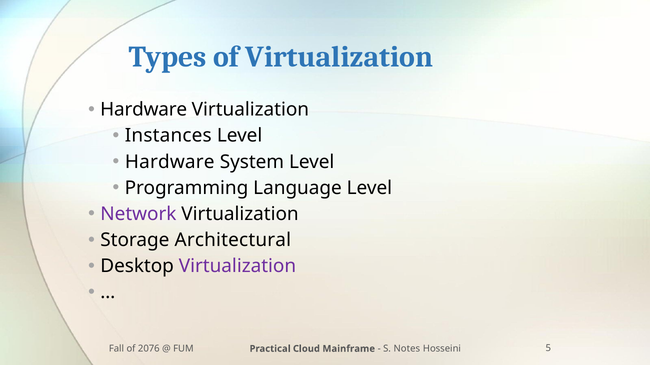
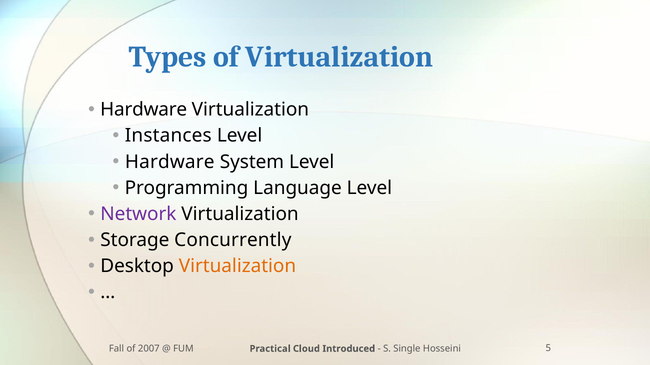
Architectural: Architectural -> Concurrently (233, 240)
Virtualization colour: purple -> orange (237, 267)
2076: 2076 -> 2007 (149, 349)
Mainframe: Mainframe -> Introduced (349, 349)
Notes: Notes -> Single (407, 349)
